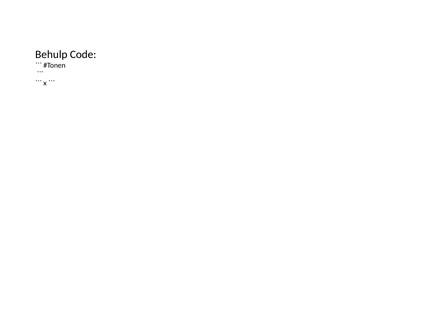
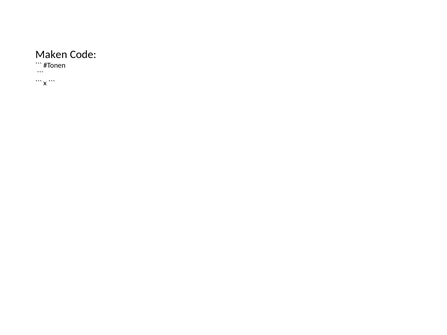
Behulp: Behulp -> Maken (51, 54)
